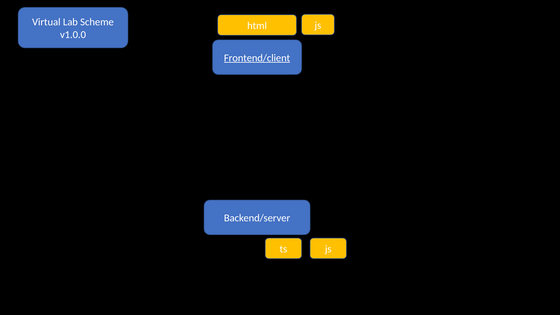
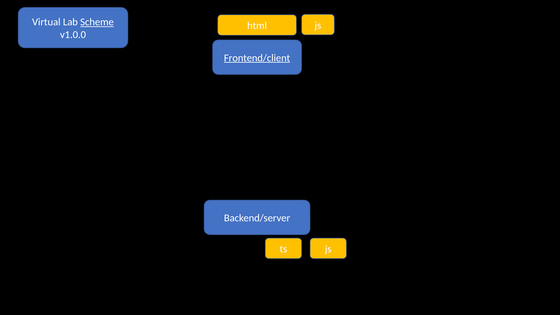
Scheme underline: none -> present (97, 22)
